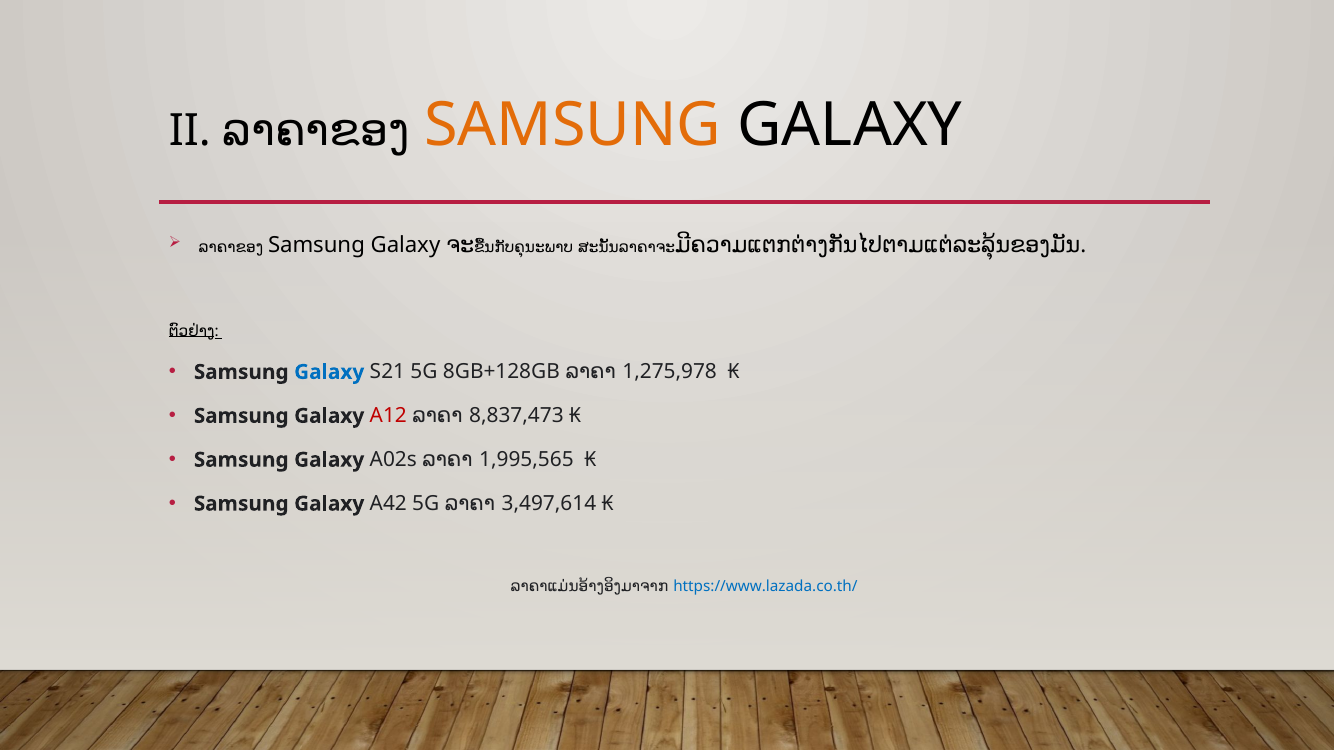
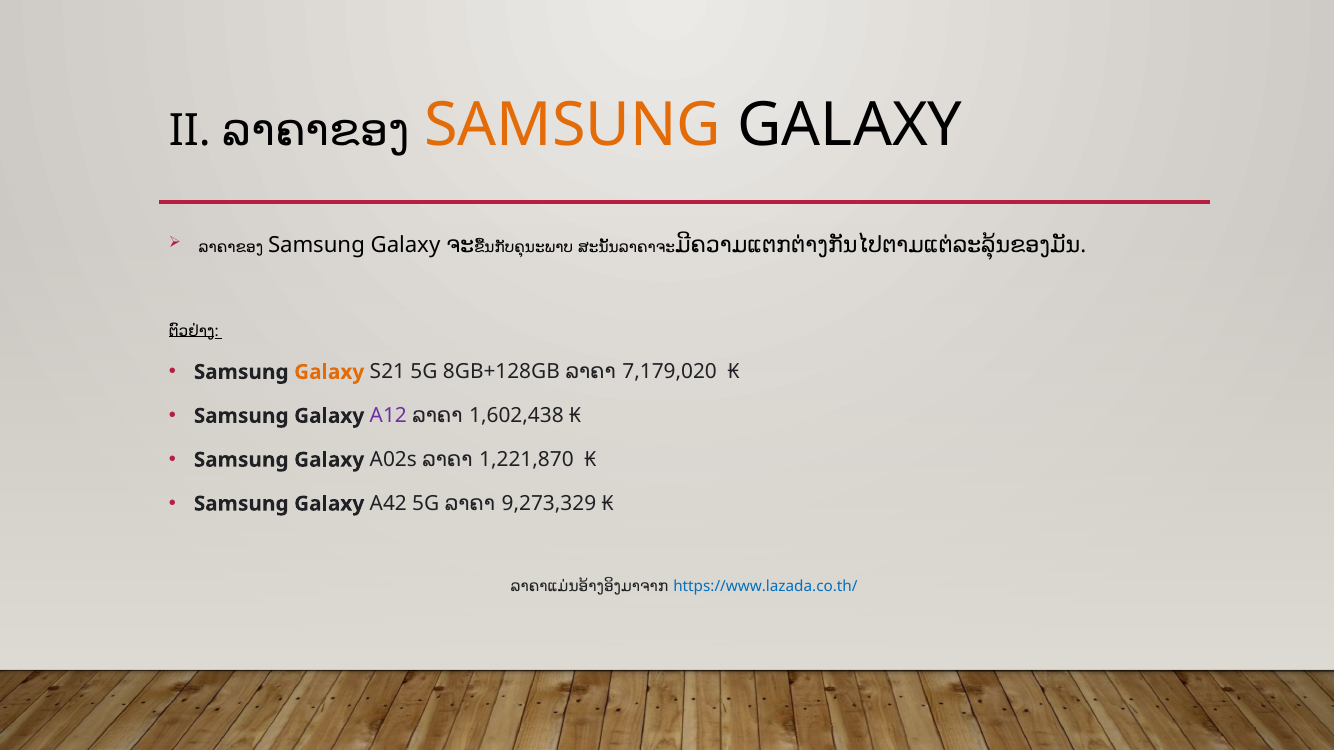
Galaxy colour: blue -> orange (329, 372)
1,275,978: 1,275,978 -> 7,179,020 (670, 372)
A12 colour: red -> purple (388, 416)
8,837,473: 8,837,473 -> 1,602,438 (516, 416)
1,995,565: 1,995,565 -> 1,221,870 (526, 460)
3,497,614: 3,497,614 -> 9,273,329 (549, 504)
